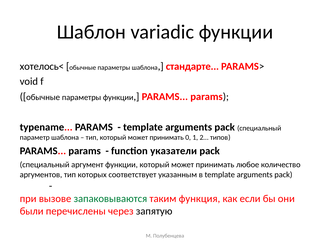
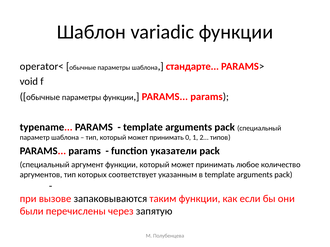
хотелось<: хотелось< -> operator< (42, 66)
запаковываются colour: green -> black (110, 199)
таким функция: функция -> функции (200, 199)
